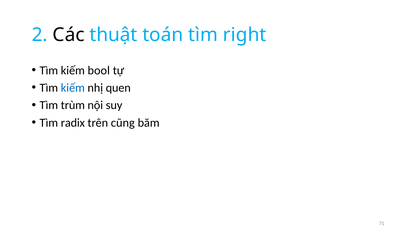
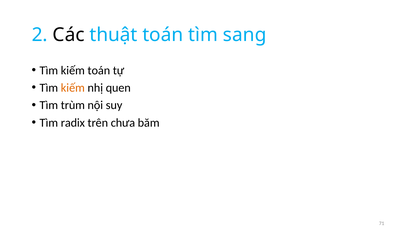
right: right -> sang (245, 35)
kiếm bool: bool -> toán (99, 70)
kiếm colour: blue -> orange (73, 88)
cũng: cũng -> chưa (123, 123)
